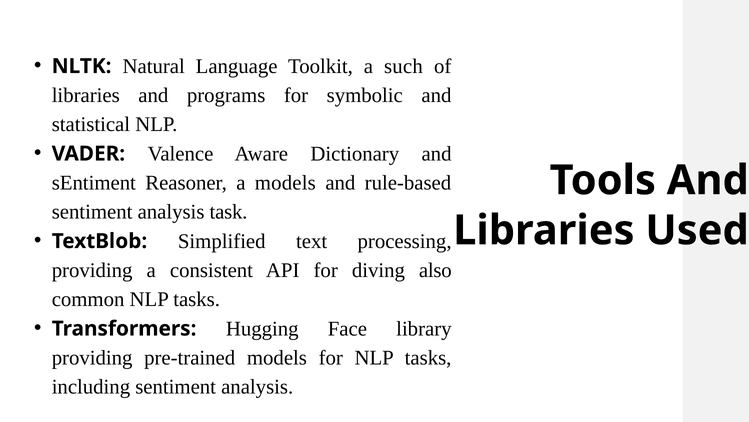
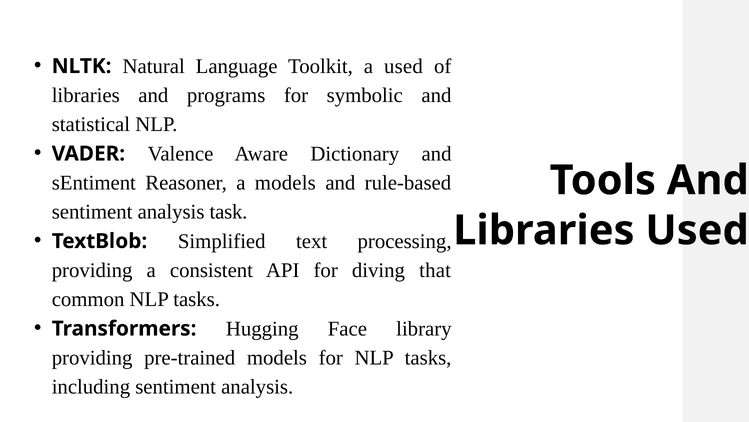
a such: such -> used (403, 66)
also: also -> that (435, 270)
